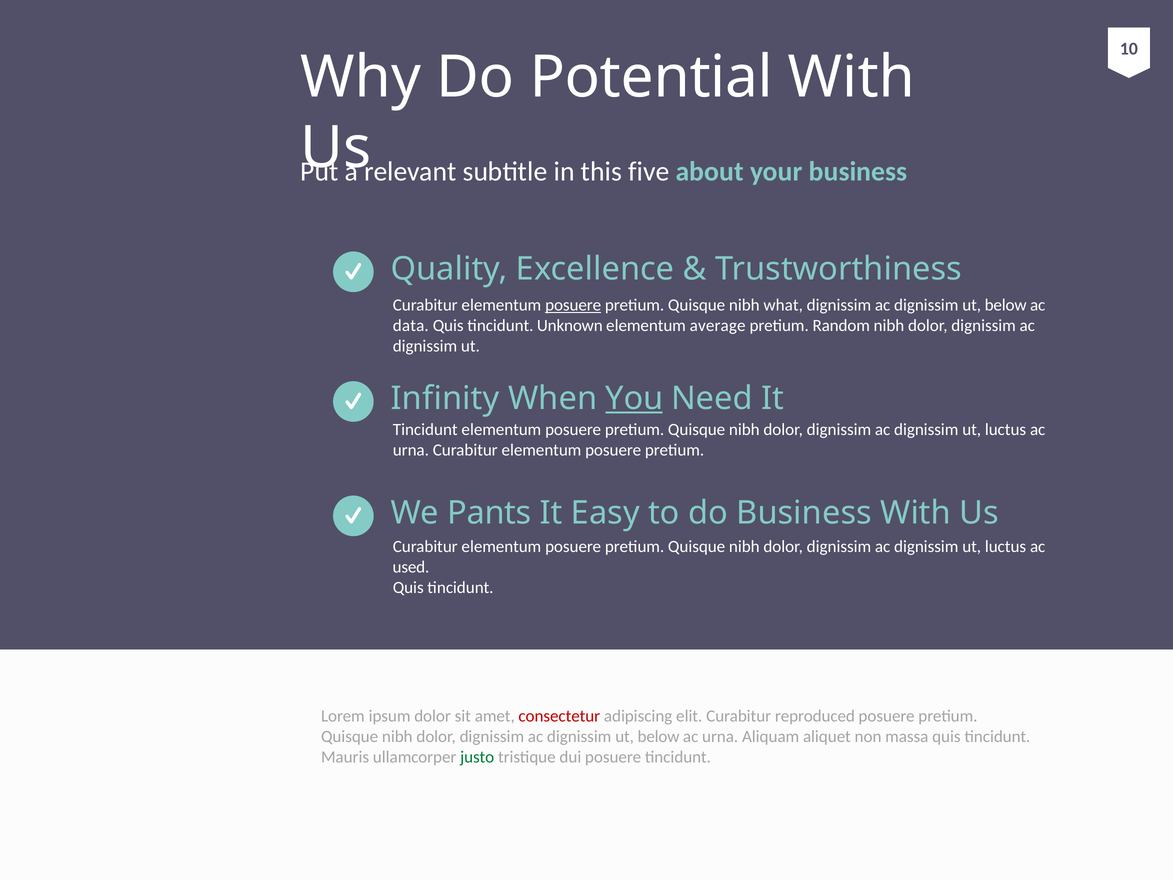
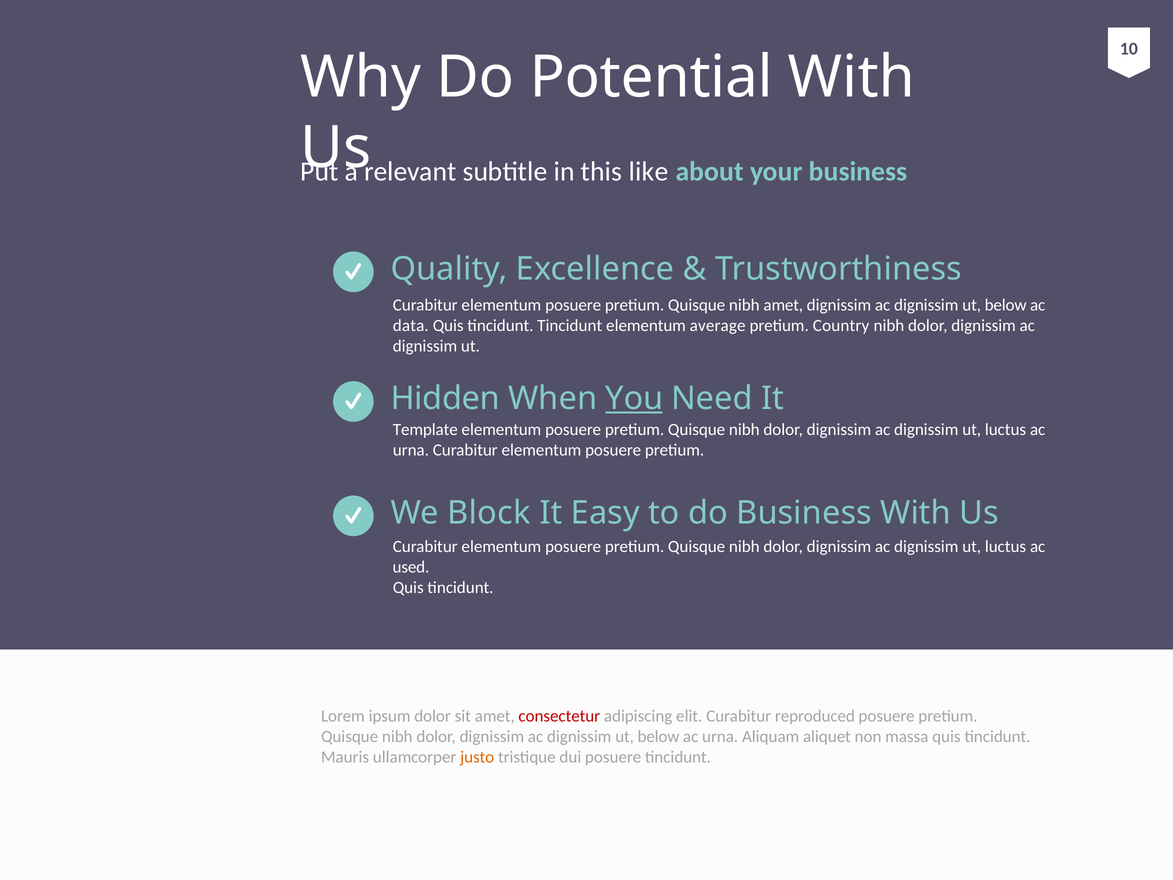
five: five -> like (649, 172)
posuere underline: present -> none (573, 305)
nibh what: what -> amet (783, 305)
tincidunt Unknown: Unknown -> Tincidunt (570, 326)
Random: Random -> Country (841, 326)
Infinity: Infinity -> Hidden (445, 399)
Tincidunt: Tincidunt -> Template (425, 429)
Pants: Pants -> Block (489, 513)
justo colour: green -> orange (477, 757)
